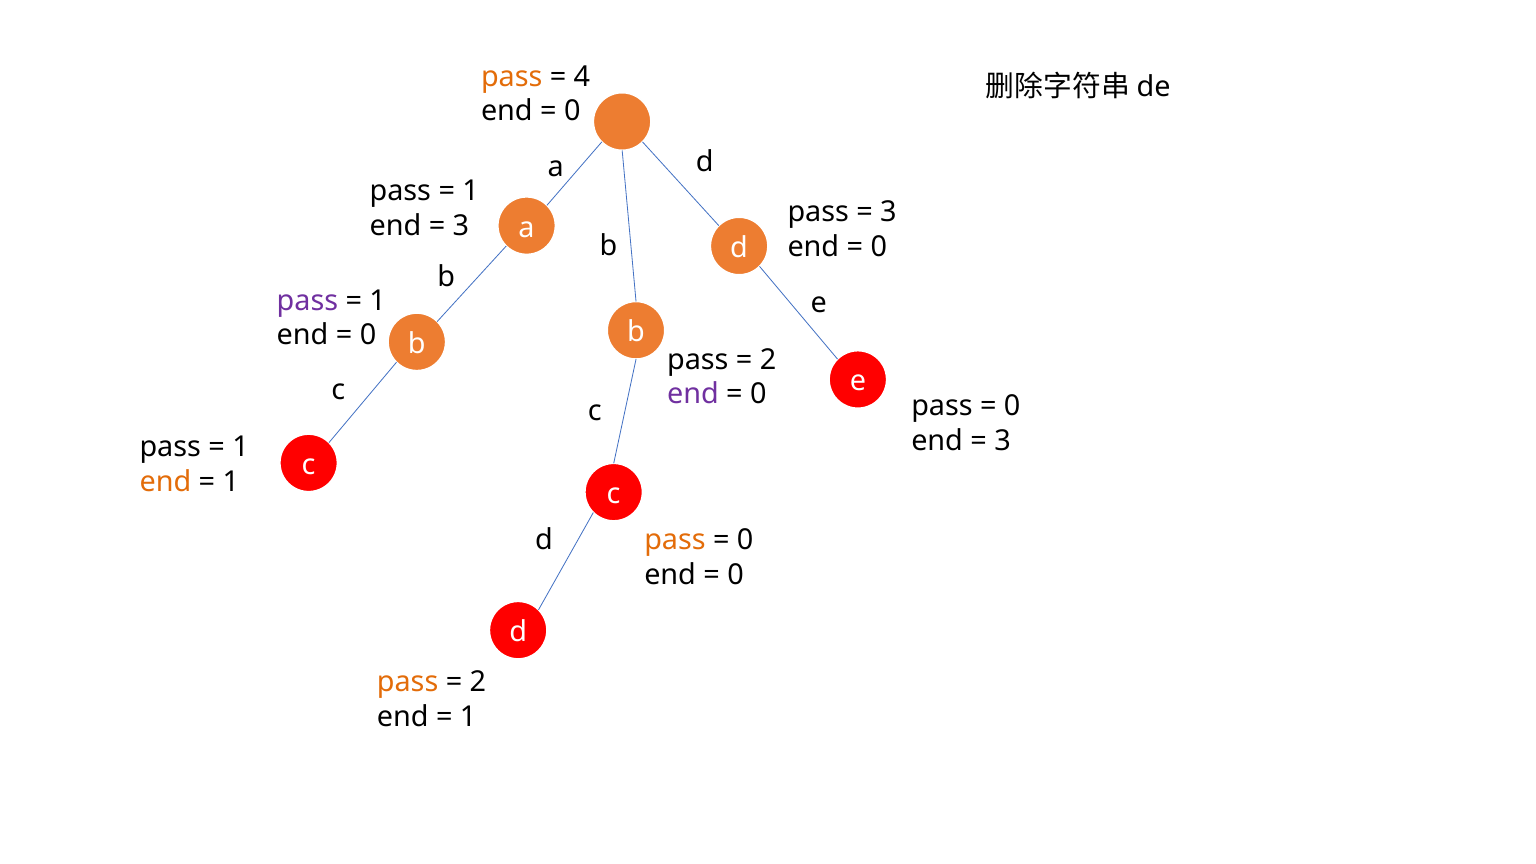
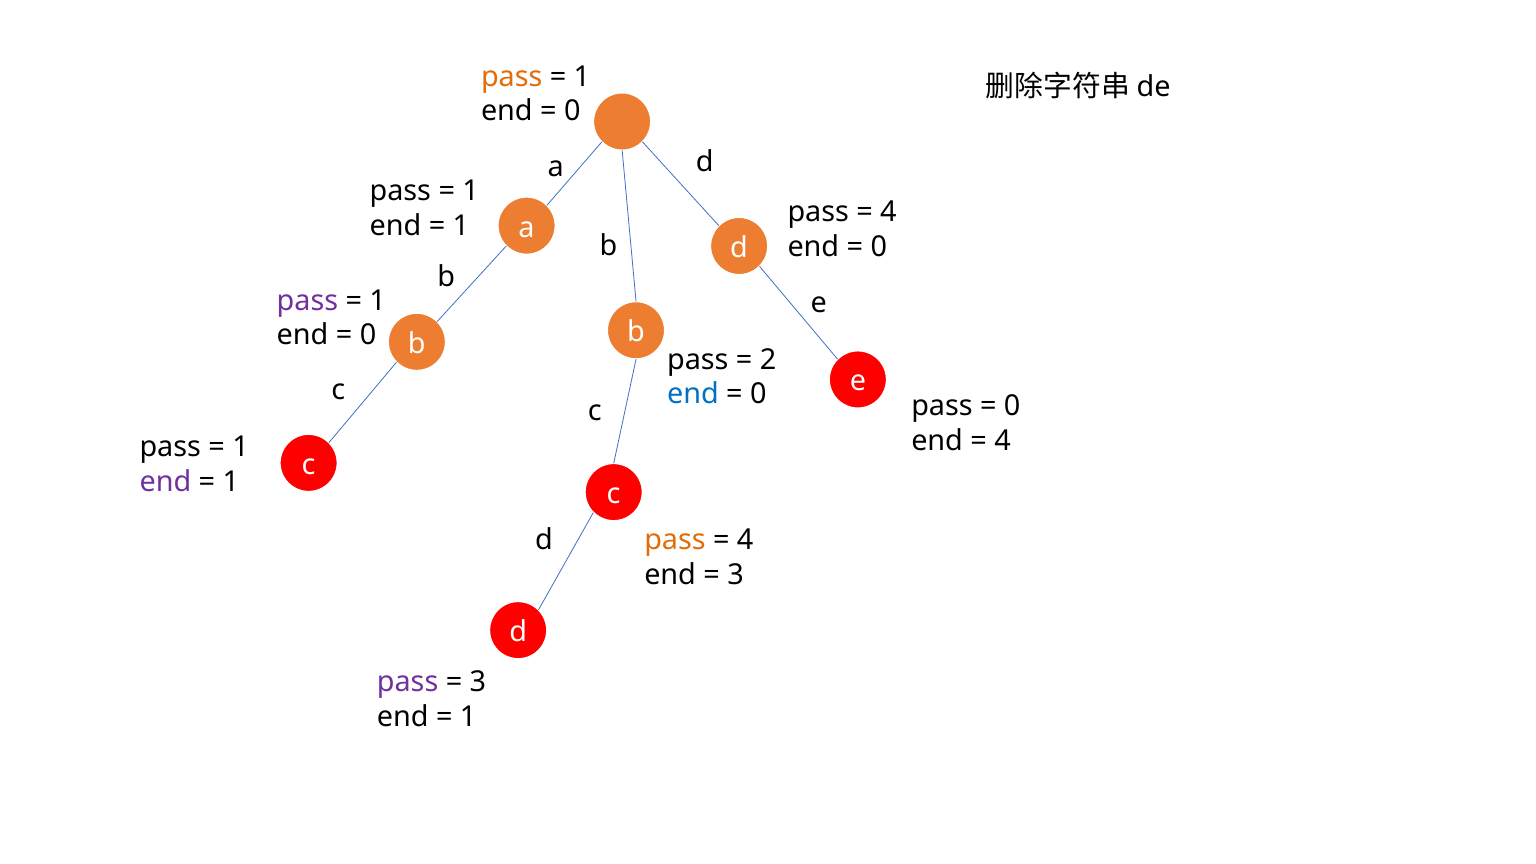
4: 4 -> 1 (582, 77)
3: 3 -> 4 (888, 212)
3: 3 -> 1 (461, 226)
end colour: purple -> blue (693, 394)
3: 3 -> 4 (1003, 441)
end colour: orange -> purple (165, 482)
0: 0 -> 4 (745, 540)
0: 0 -> 3 (736, 575)
pass colour: orange -> purple (408, 682)
2: 2 -> 3 (478, 682)
